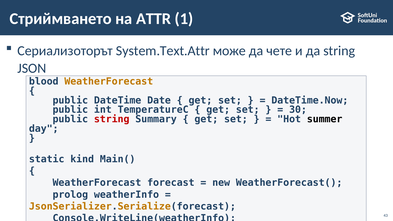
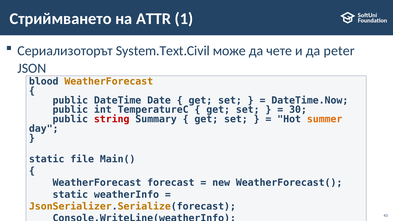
System.Text.Attr: System.Text.Attr -> System.Text.Civil (163, 51)
да string: string -> peter (339, 51)
summer colour: black -> orange (325, 119)
kind: kind -> file (82, 159)
prolog: prolog -> static (70, 195)
